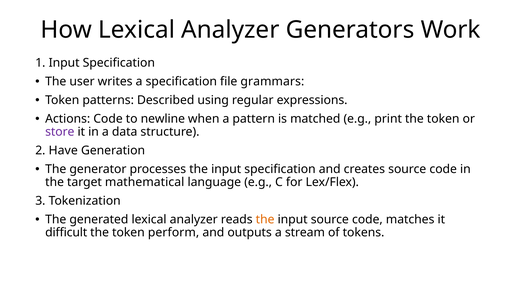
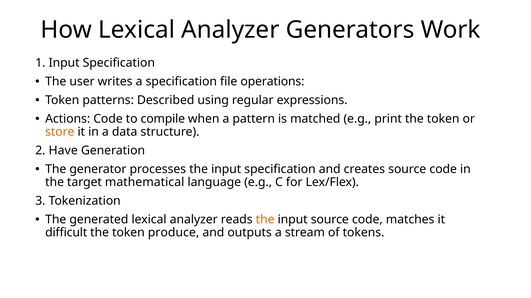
grammars: grammars -> operations (272, 82)
newline: newline -> compile (163, 119)
store colour: purple -> orange (60, 132)
perform: perform -> produce (174, 233)
